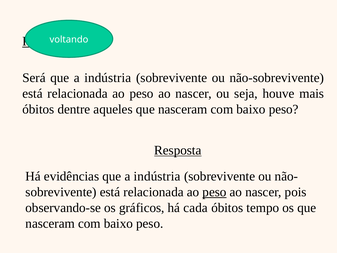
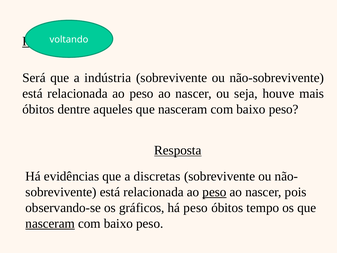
evidências que a indústria: indústria -> discretas (157, 176)
há cada: cada -> peso (196, 208)
nasceram underline: none -> present (50, 223)
